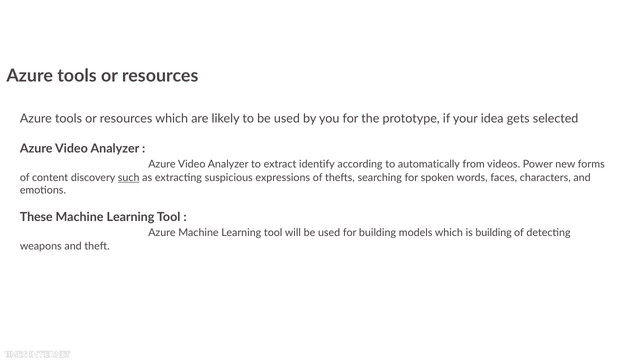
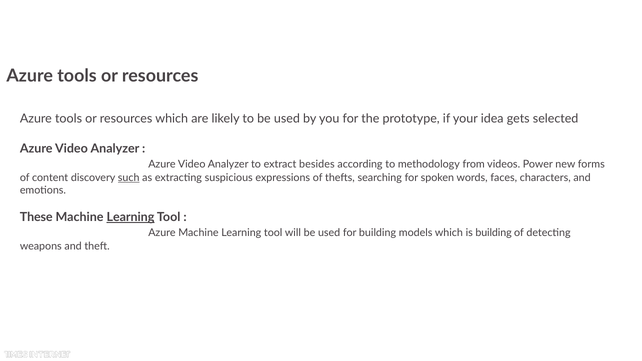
identify: identify -> besides (317, 164)
automatically: automatically -> methodology (429, 164)
Learning underline: none -> present (130, 217)
